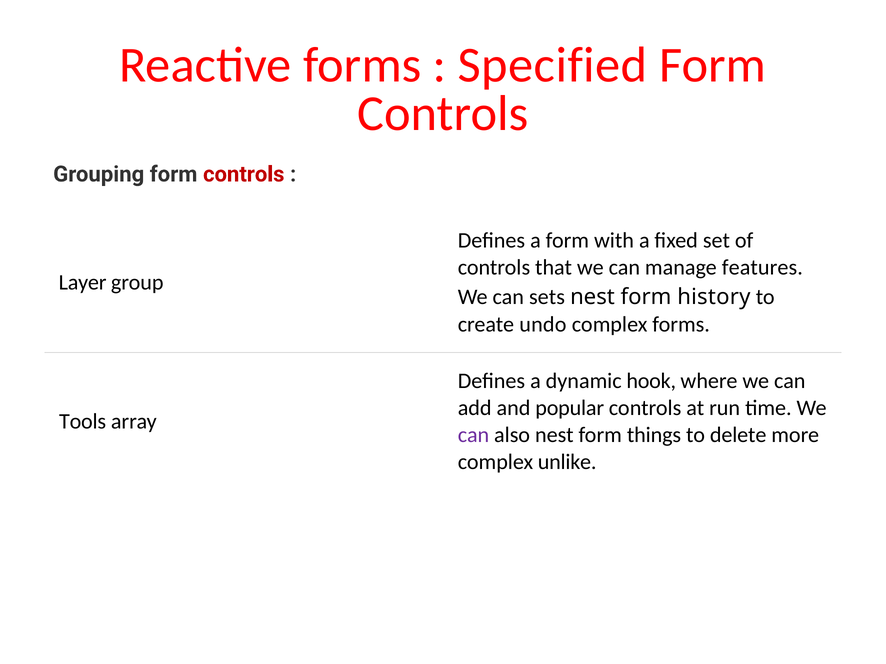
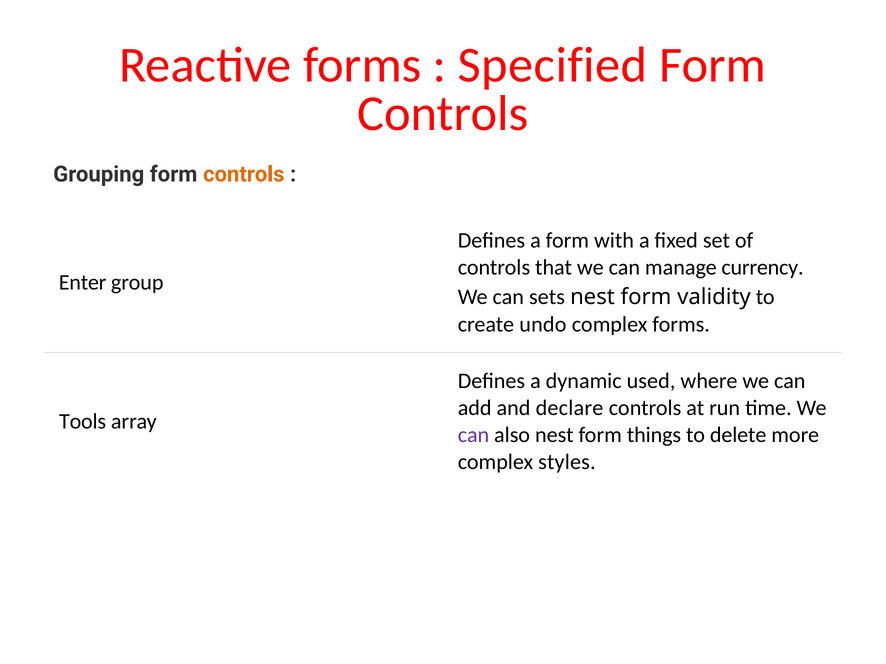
controls colour: red -> orange (244, 174)
features: features -> currency (763, 267)
Layer: Layer -> Enter (83, 283)
history: history -> validity (714, 297)
hook: hook -> used (651, 381)
popular: popular -> declare (570, 408)
unlike: unlike -> styles (567, 462)
